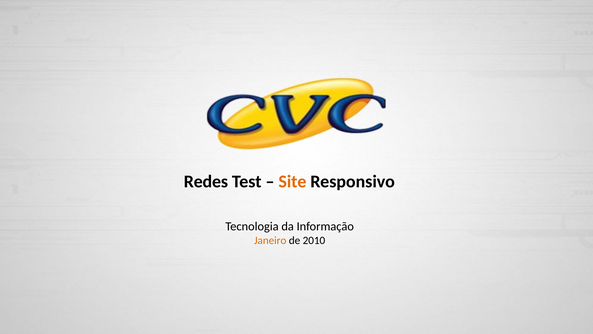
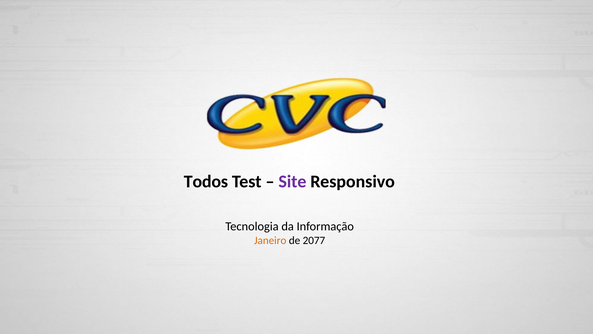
Redes: Redes -> Todos (206, 181)
Site colour: orange -> purple (292, 181)
2010: 2010 -> 2077 (314, 240)
